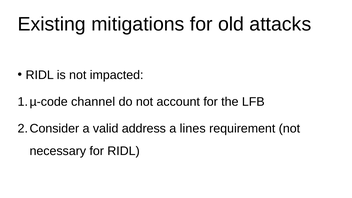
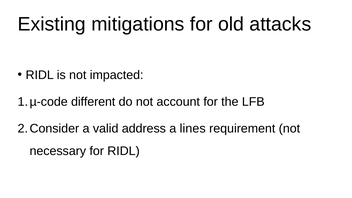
channel: channel -> different (93, 102)
